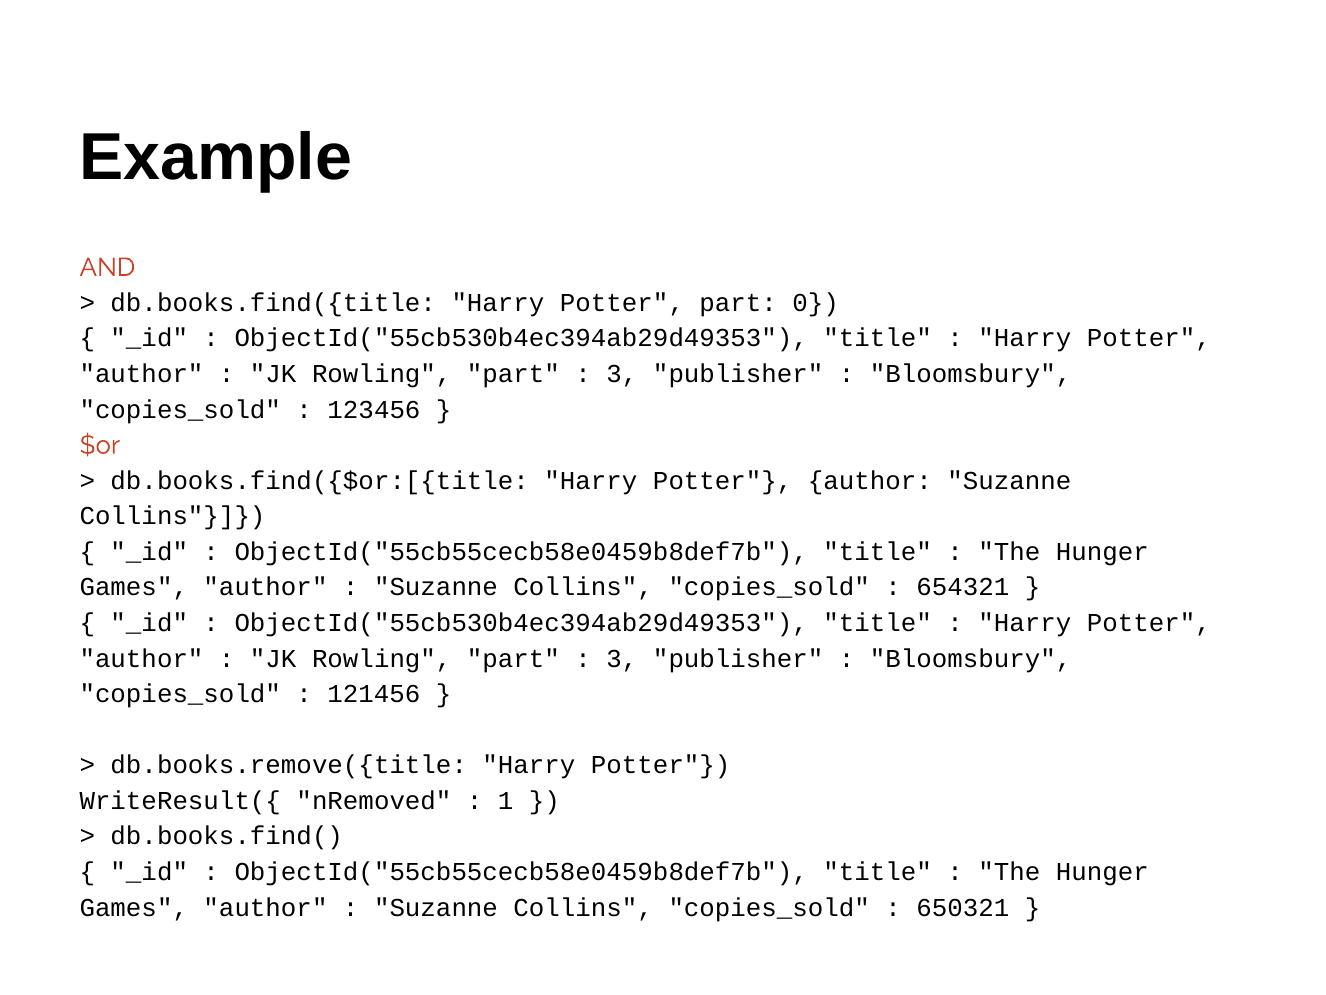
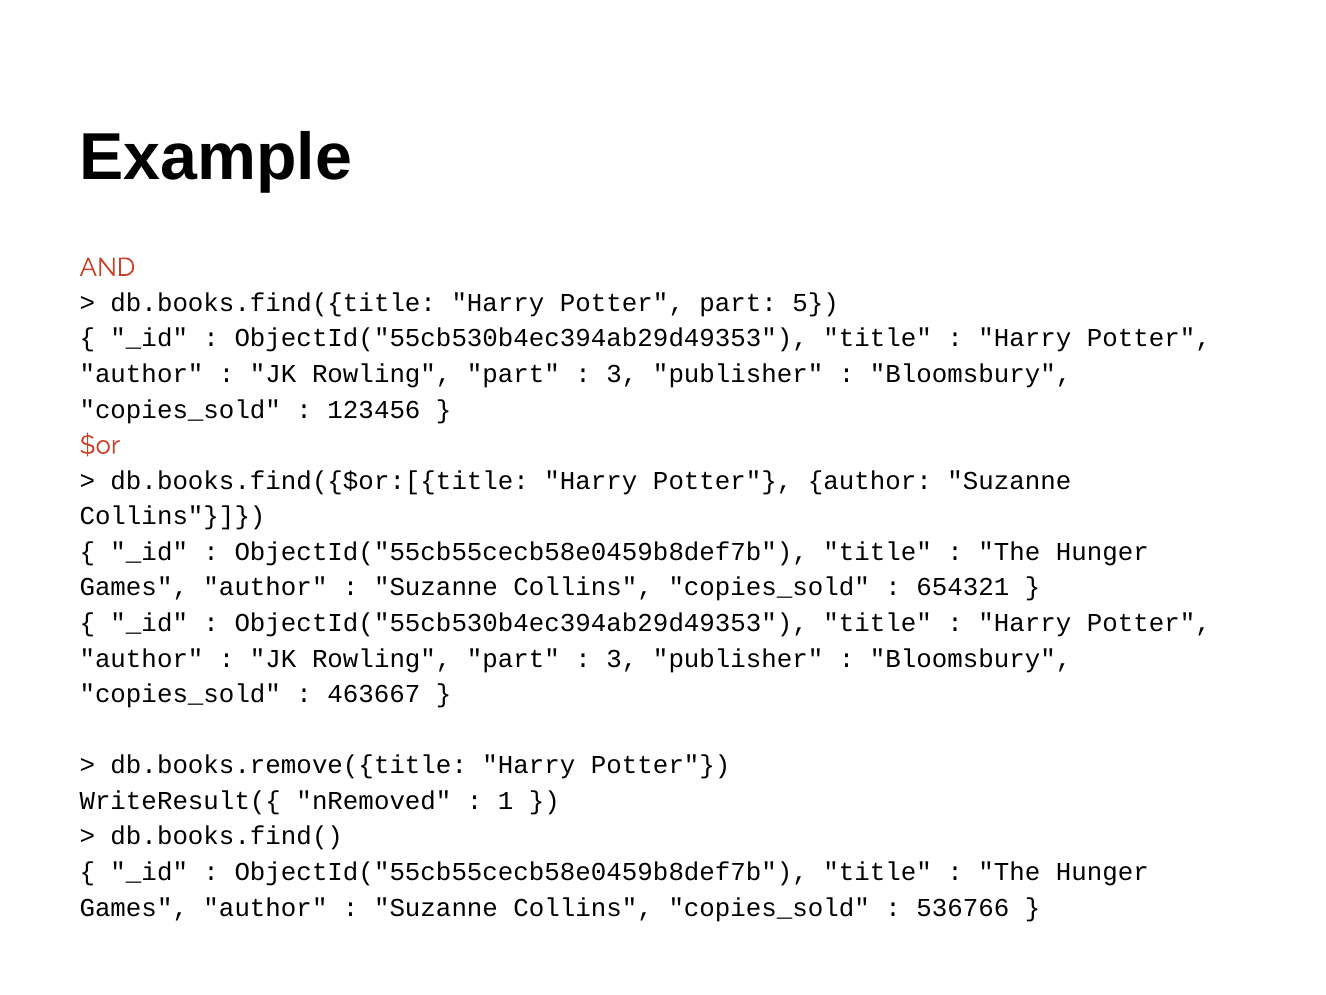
0: 0 -> 5 (816, 303)
121456: 121456 -> 463667 (374, 694)
650321: 650321 -> 536766 (963, 907)
